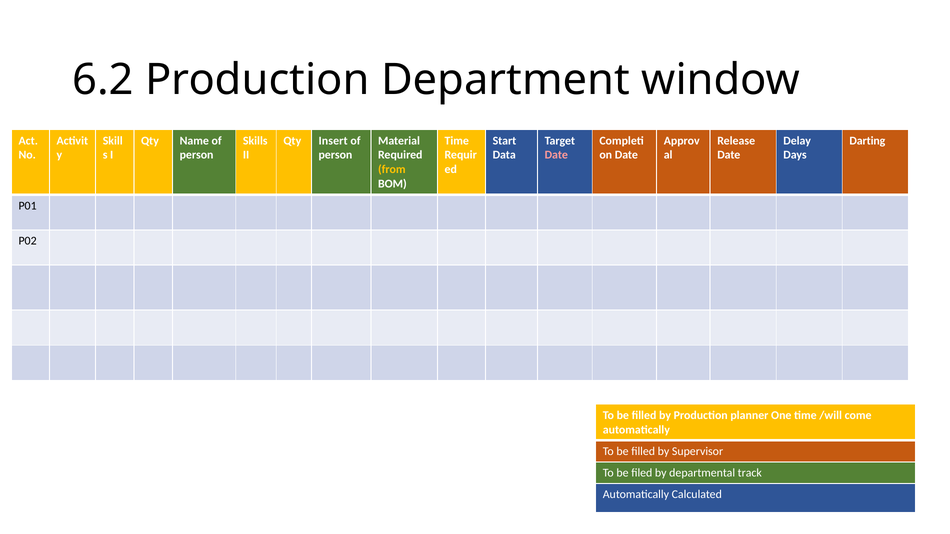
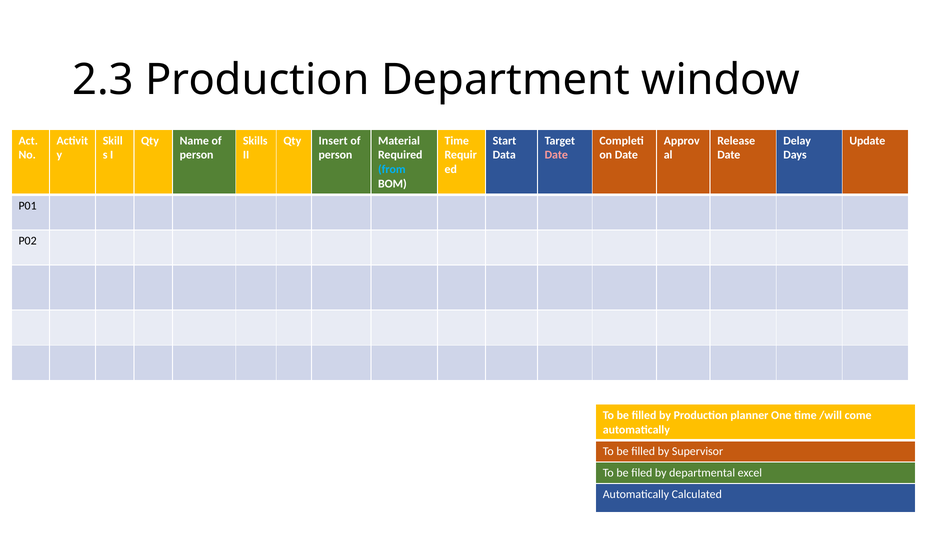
6.2: 6.2 -> 2.3 (103, 80)
Darting: Darting -> Update (867, 141)
from colour: yellow -> light blue (392, 170)
track: track -> excel (750, 473)
